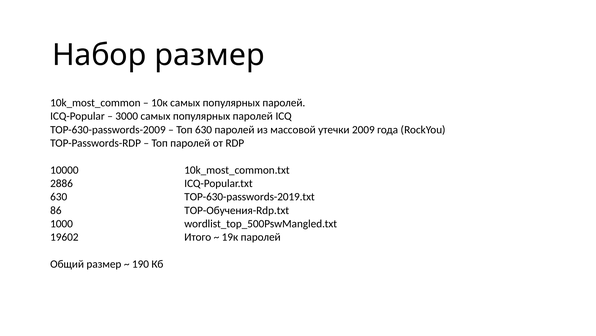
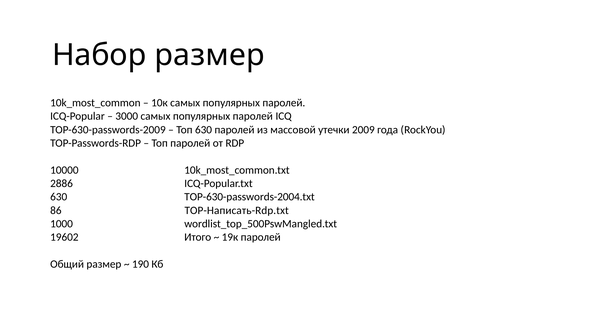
TOP-630-passwords-2019.txt: TOP-630-passwords-2019.txt -> TOP-630-passwords-2004.txt (250, 196)
TOP-Обучения-Rdp.txt: TOP-Обучения-Rdp.txt -> TOP-Написать-Rdp.txt (237, 210)
